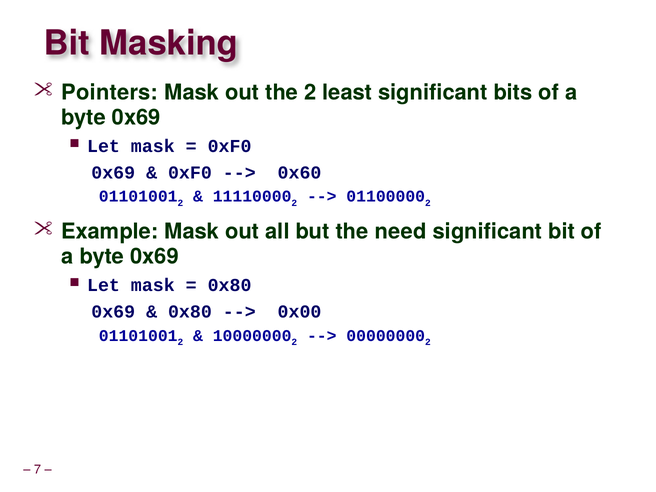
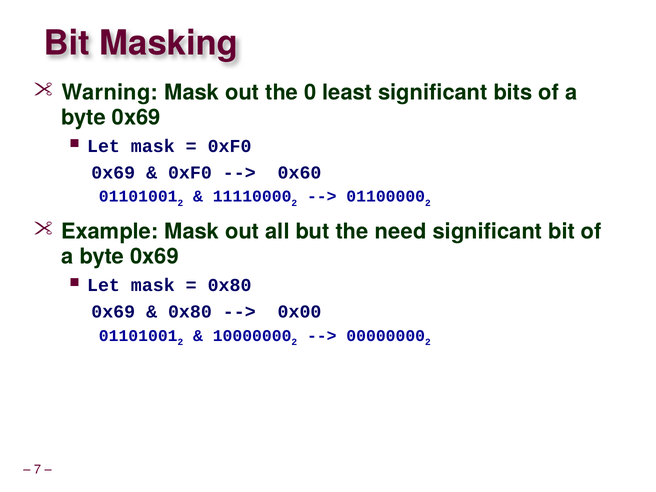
Pointers: Pointers -> Warning (110, 92)
the 2: 2 -> 0 (310, 92)
